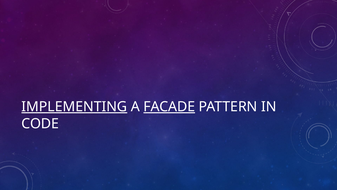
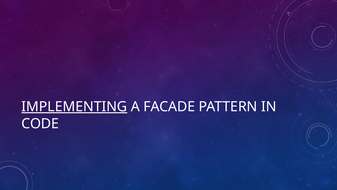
FACADE underline: present -> none (169, 106)
